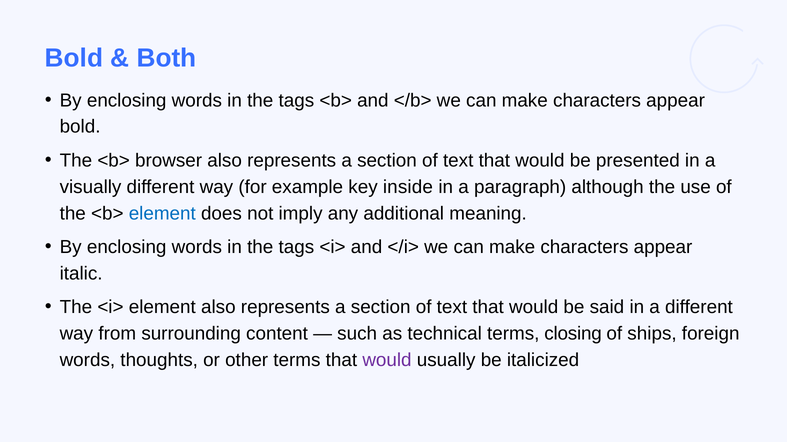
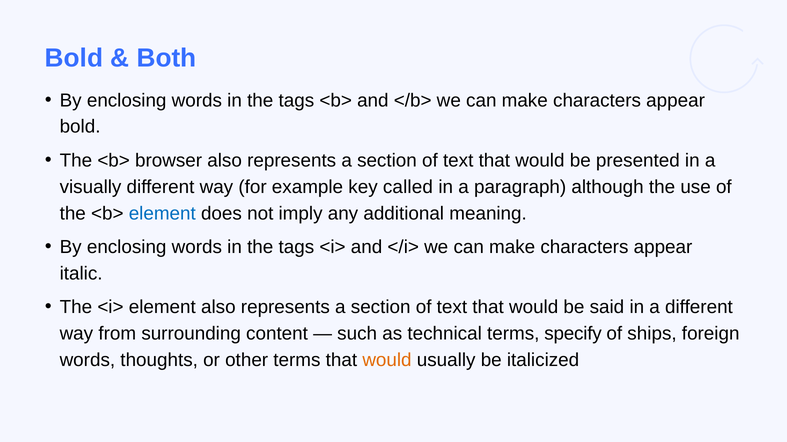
inside: inside -> called (408, 187)
closing: closing -> specify (573, 334)
would colour: purple -> orange (387, 361)
